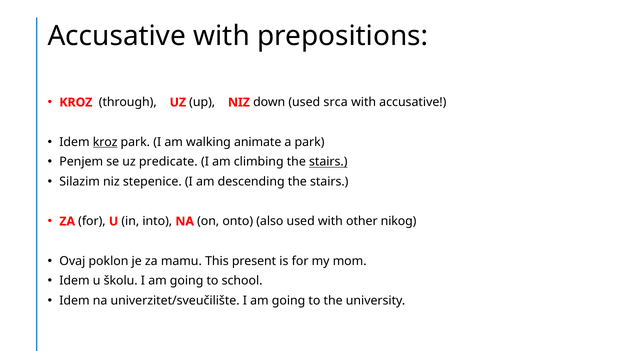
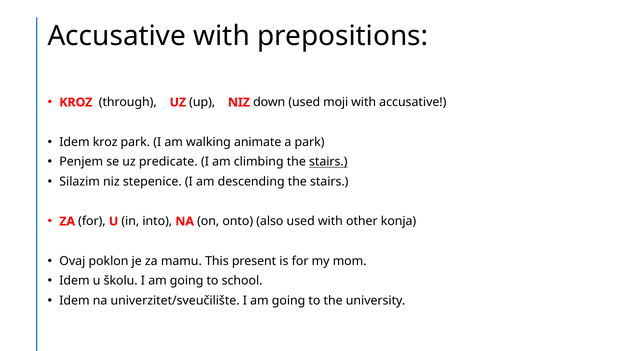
srca: srca -> moji (336, 103)
kroz underline: present -> none (105, 142)
nikog: nikog -> konja (399, 222)
